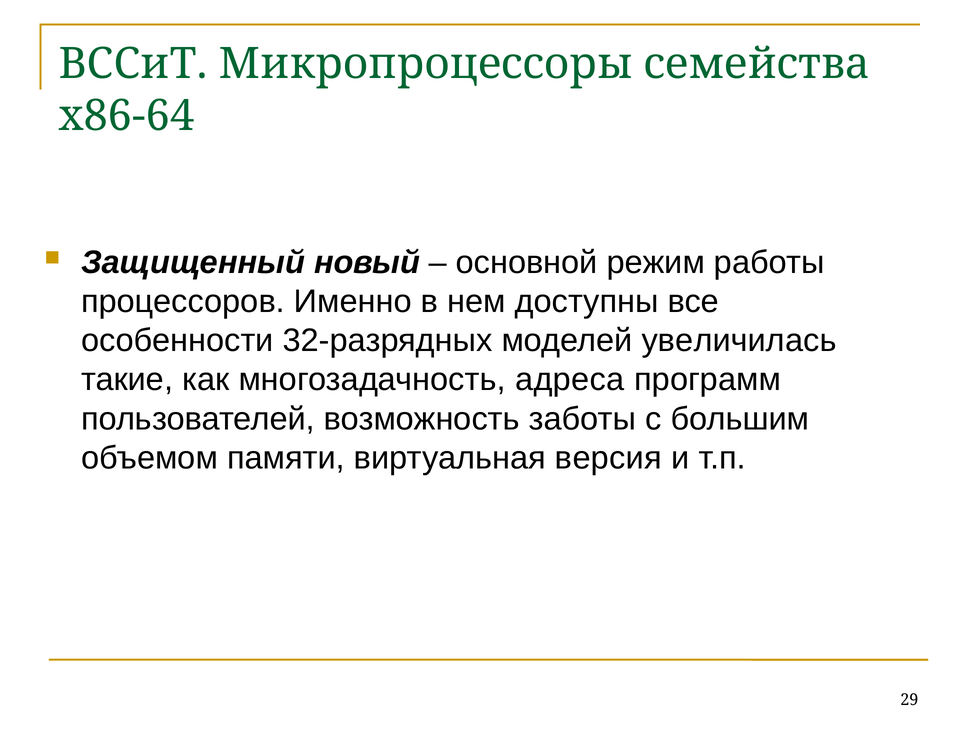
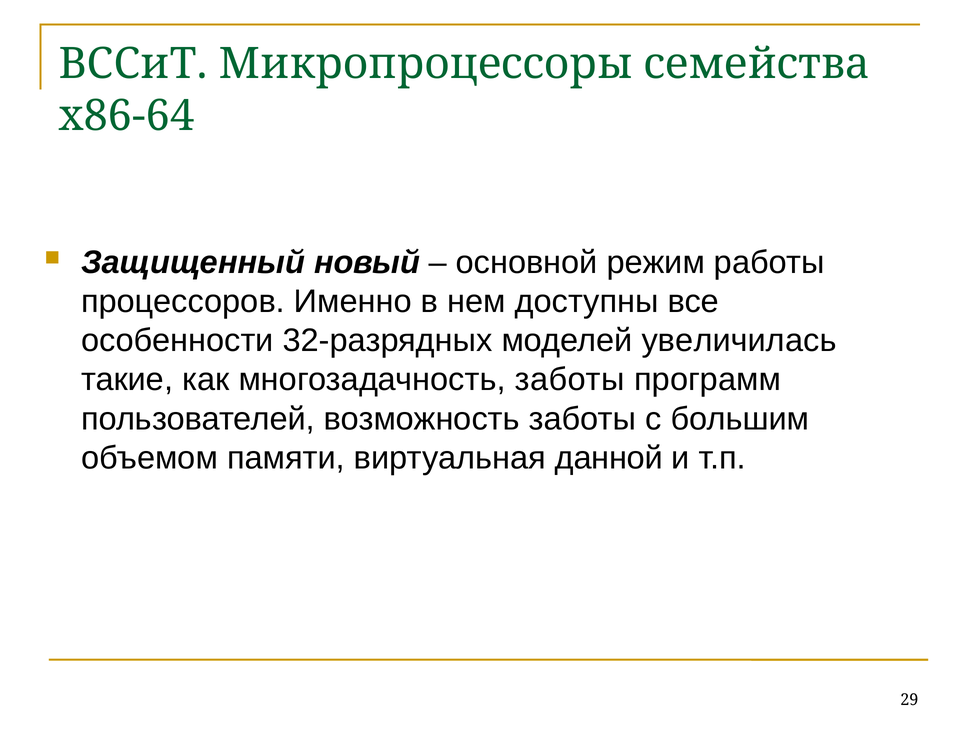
многозадачность адреса: адреса -> заботы (570, 380)
версия: версия -> данной (609, 458)
